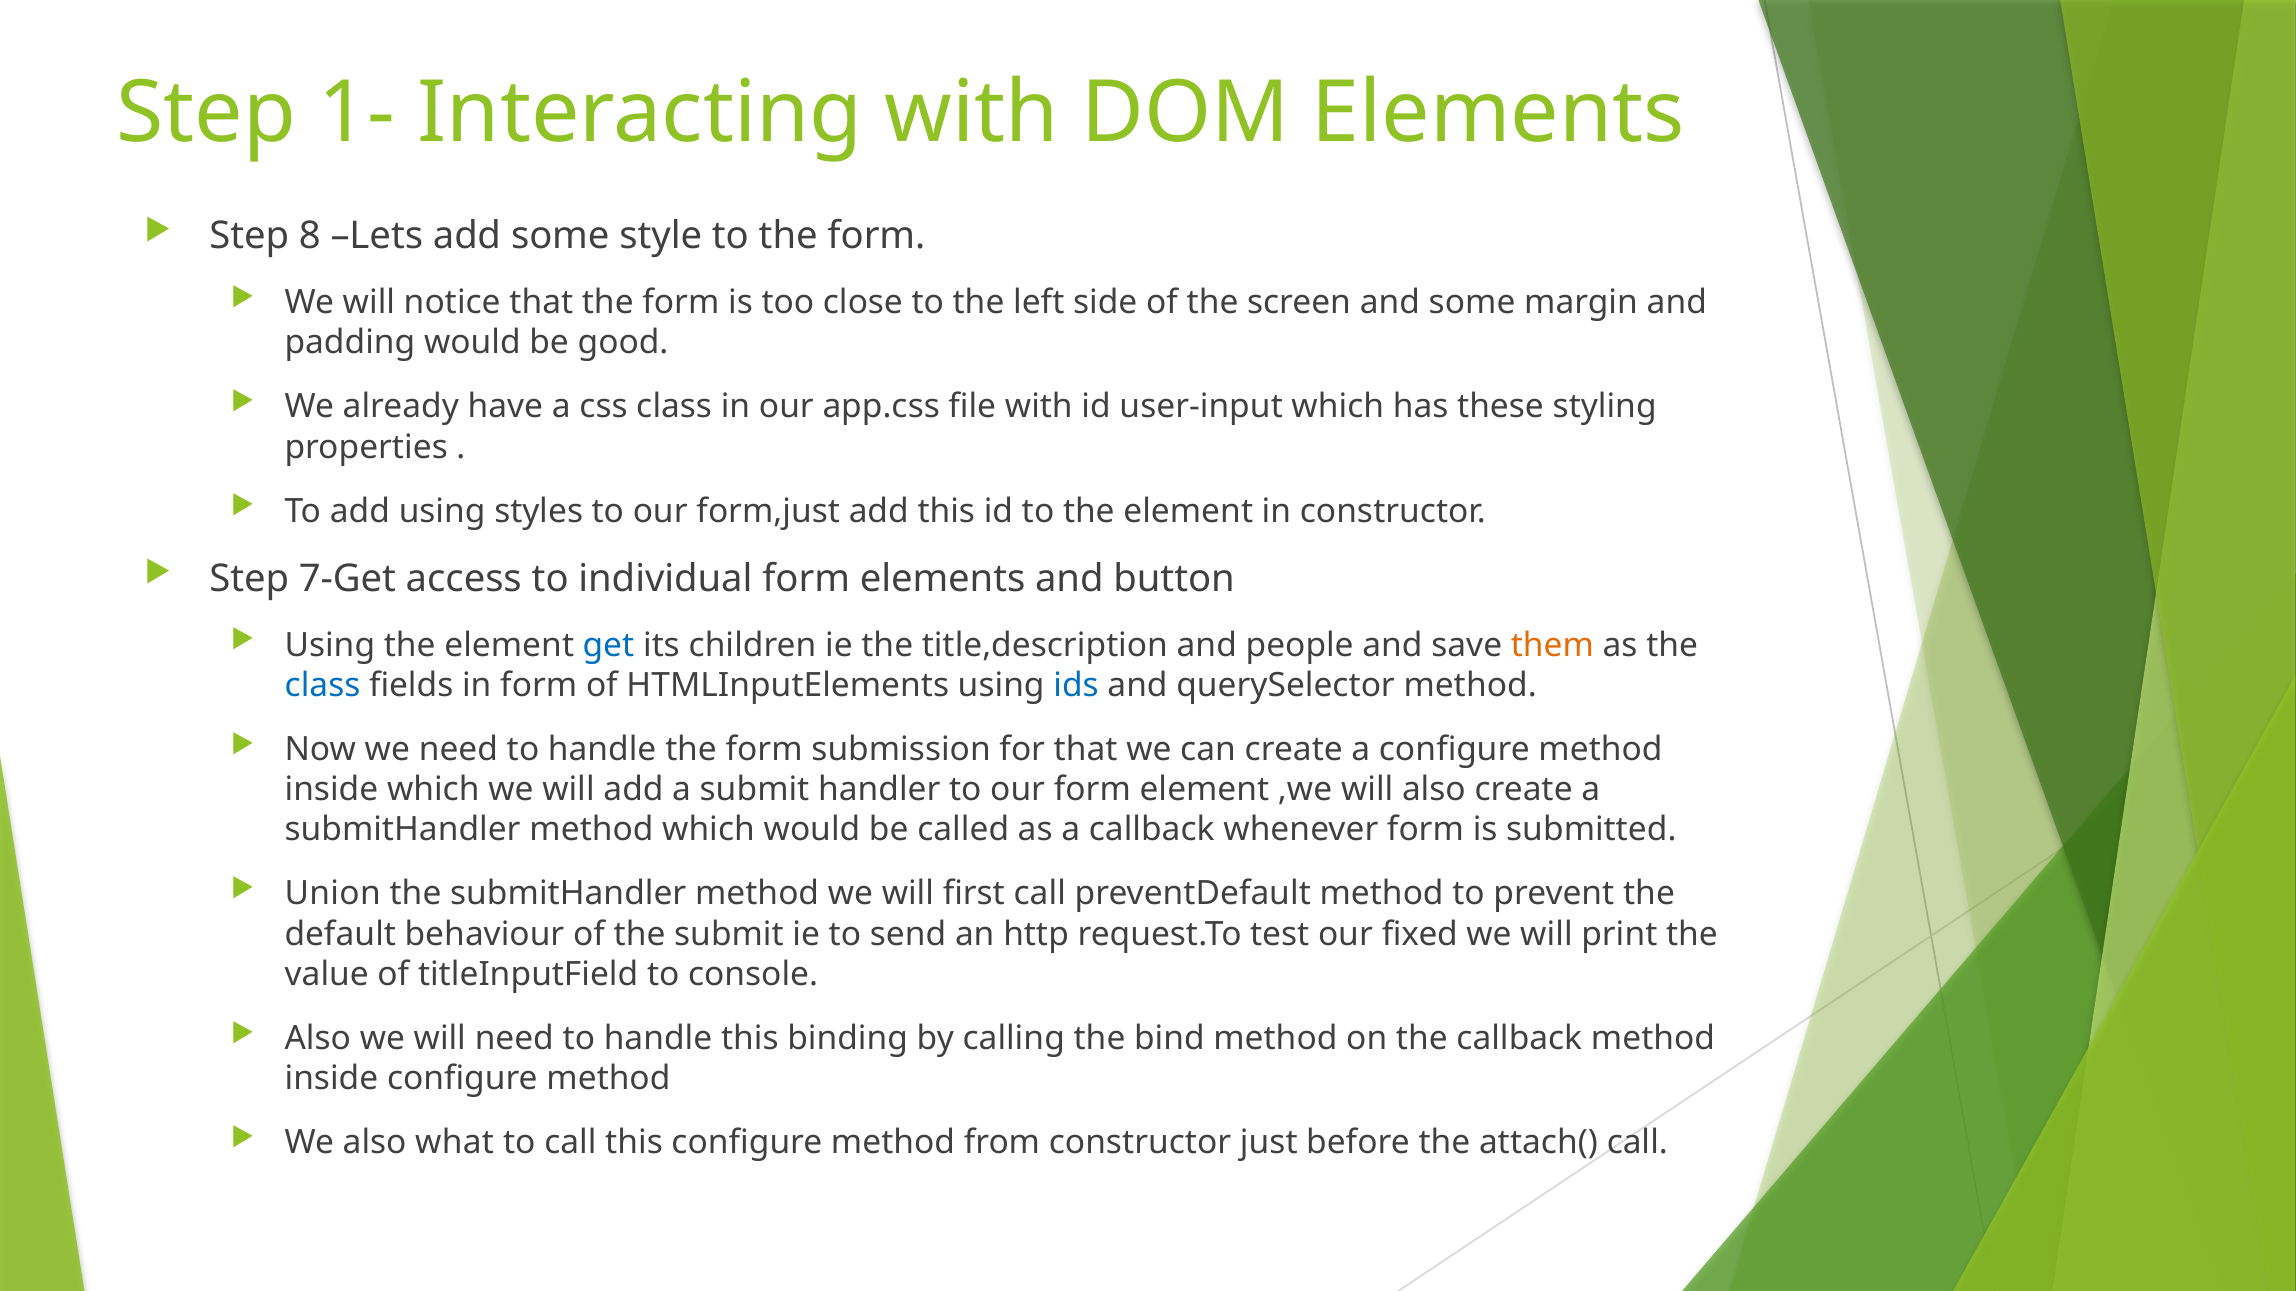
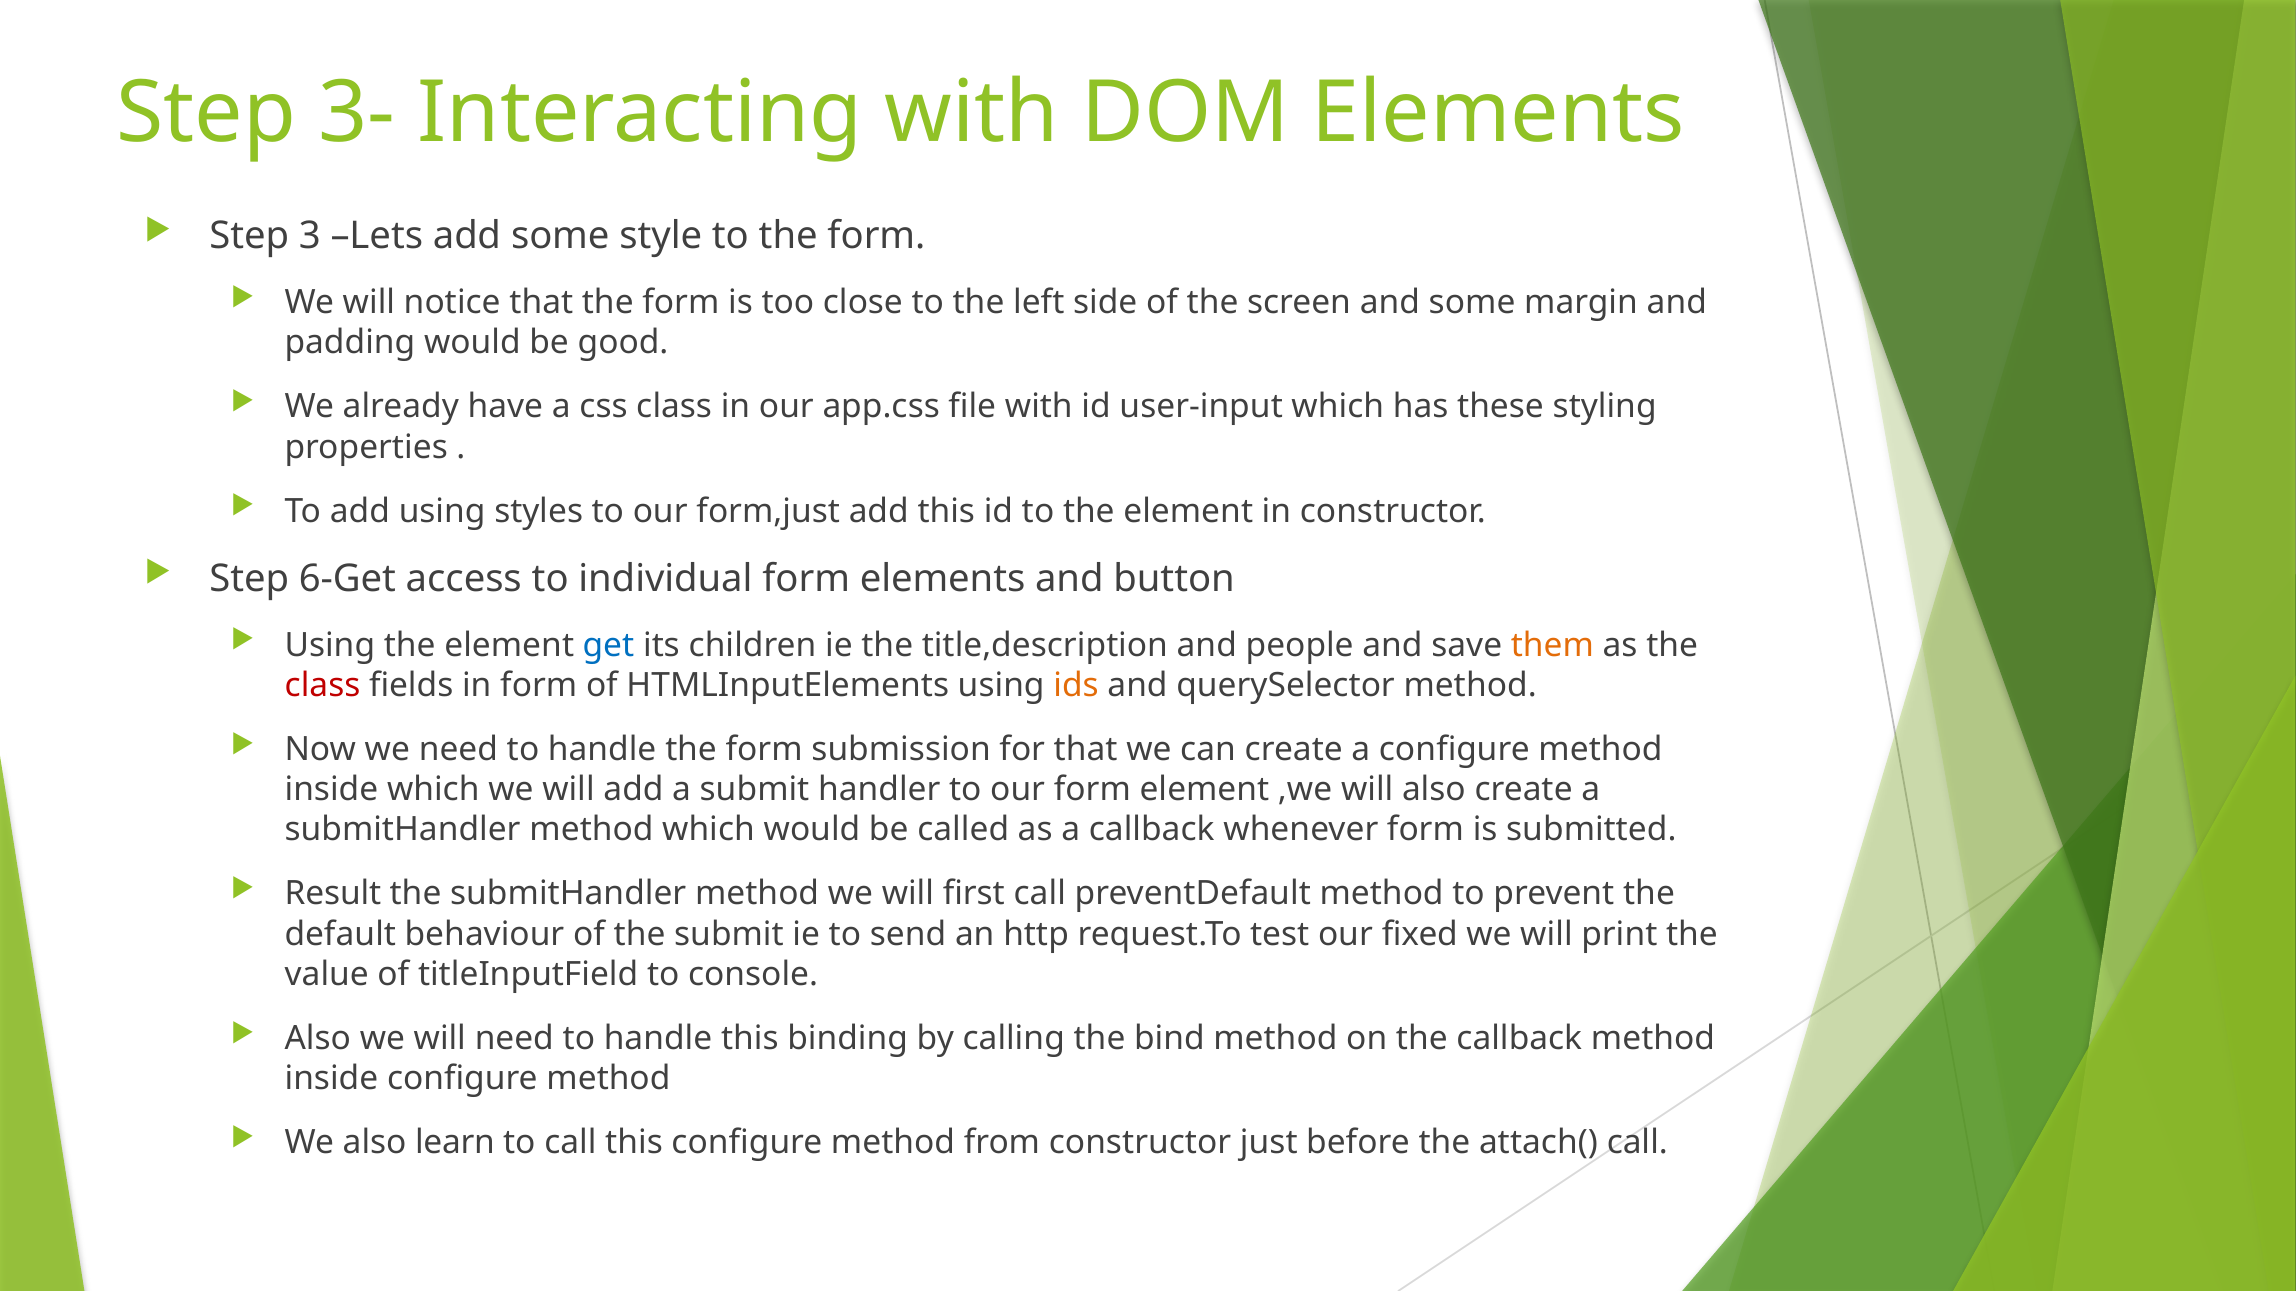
1-: 1- -> 3- (357, 113)
8: 8 -> 3 (310, 236)
7-Get: 7-Get -> 6-Get (347, 579)
class colour: blue -> red (323, 685)
ids colour: blue -> orange (1076, 685)
Union: Union -> Result (333, 894)
what: what -> learn (455, 1143)
